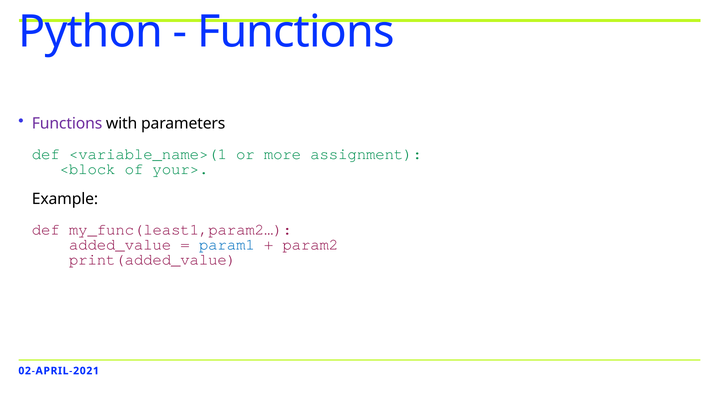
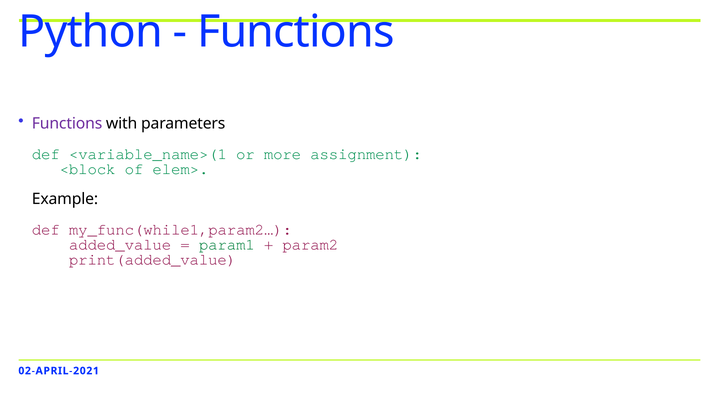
your>: your> -> elem> (180, 169)
my_func(least1,param2…: my_func(least1,param2… -> my_func(while1,param2… (180, 229)
param1 colour: blue -> green (227, 244)
